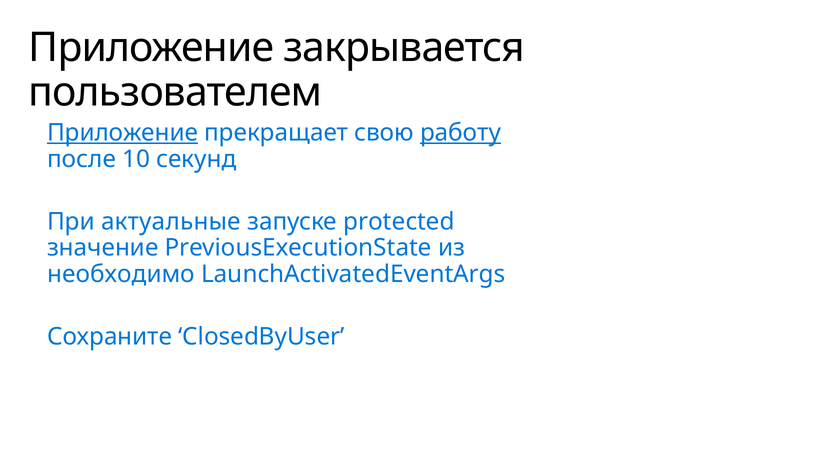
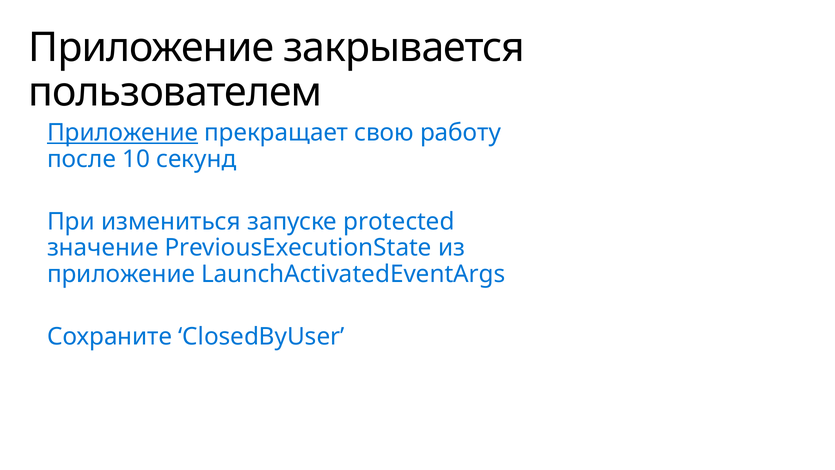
работу underline: present -> none (461, 133)
актуальные: актуальные -> измениться (171, 221)
необходимо: необходимо -> приложение (121, 274)
